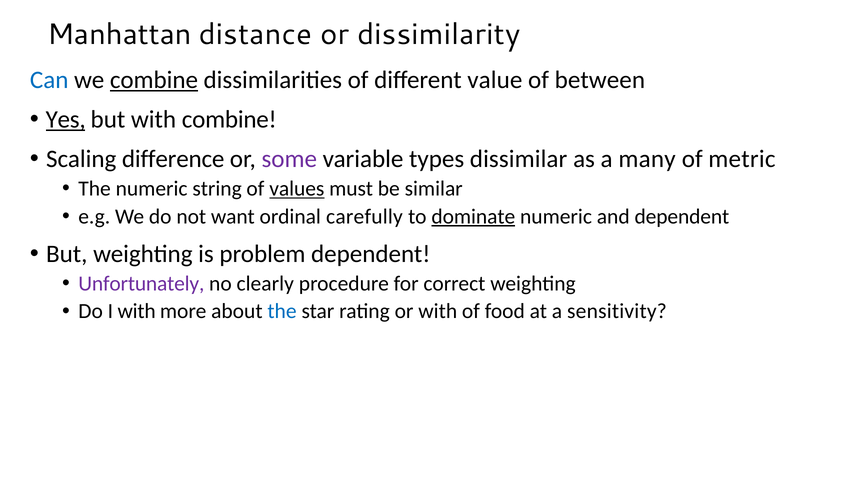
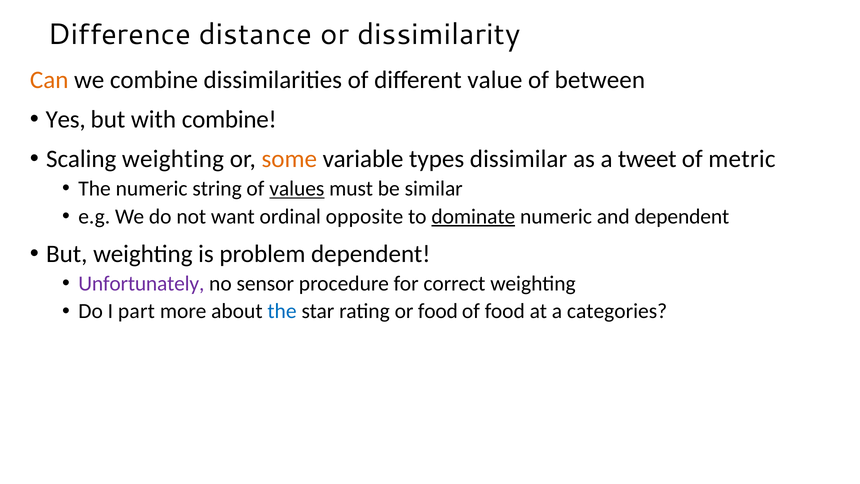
Manhattan: Manhattan -> Difference (119, 35)
Can colour: blue -> orange (49, 80)
combine underline: present -> none (154, 80)
Yes underline: present -> none (66, 119)
Scaling difference: difference -> weighting (173, 159)
some colour: purple -> orange (289, 159)
many: many -> tweet (647, 159)
carefully: carefully -> opposite (364, 216)
clearly: clearly -> sensor (265, 284)
I with: with -> part (136, 311)
or with: with -> food (438, 311)
sensitivity: sensitivity -> categories (617, 311)
